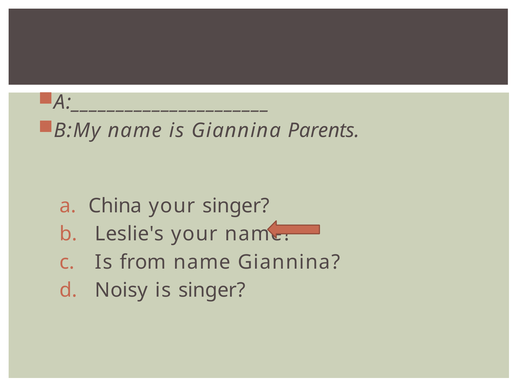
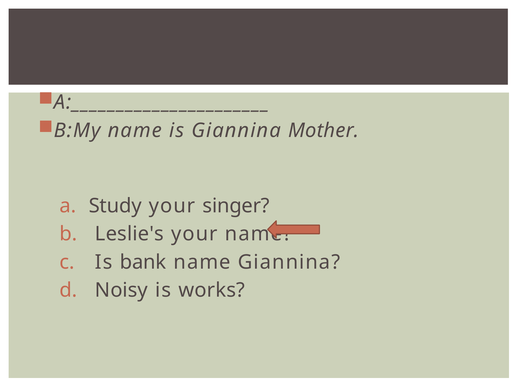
Parents: Parents -> Mother (324, 131)
China: China -> Study (115, 206)
from: from -> bank (143, 262)
is singer: singer -> works (212, 291)
